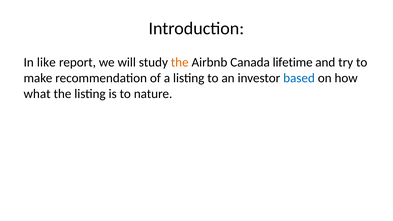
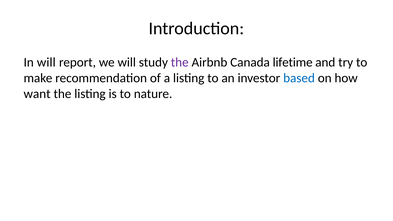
In like: like -> will (46, 62)
the colour: orange -> purple (180, 62)
what: what -> want (37, 94)
